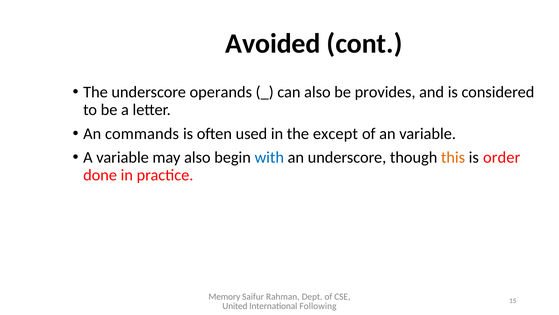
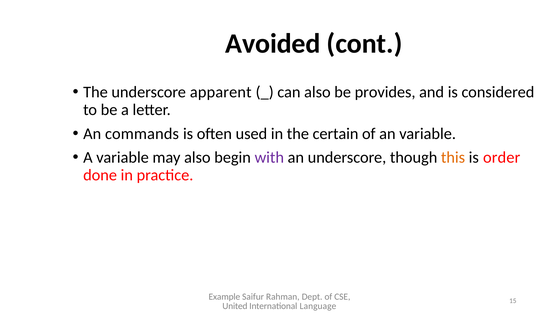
operands: operands -> apparent (221, 92)
except: except -> certain (336, 133)
with colour: blue -> purple (269, 157)
Memory: Memory -> Example (224, 296)
Following: Following -> Language (318, 306)
